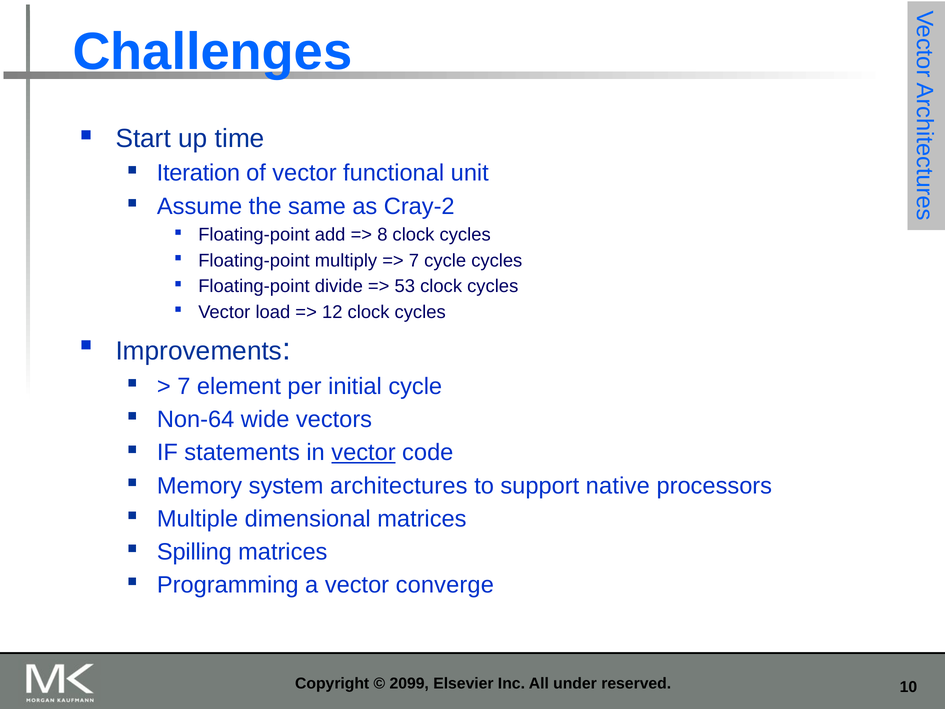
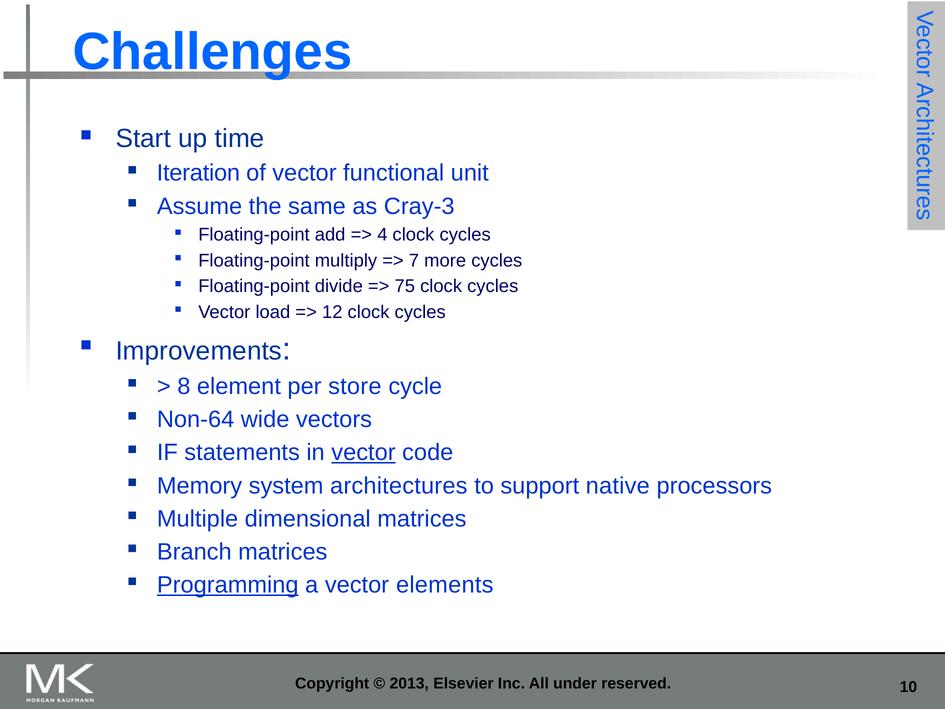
Cray-2: Cray-2 -> Cray-3 (419, 206)
8: 8 -> 4 (382, 235)
7 cycle: cycle -> more (445, 260)
53: 53 -> 75 (405, 286)
7: 7 -> 8 (184, 386)
initial: initial -> store (355, 386)
Spilling: Spilling -> Branch (194, 552)
Programming underline: none -> present (228, 585)
converge: converge -> elements (445, 585)
2099: 2099 -> 2013 (409, 684)
